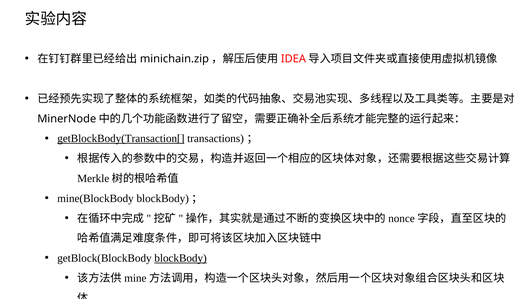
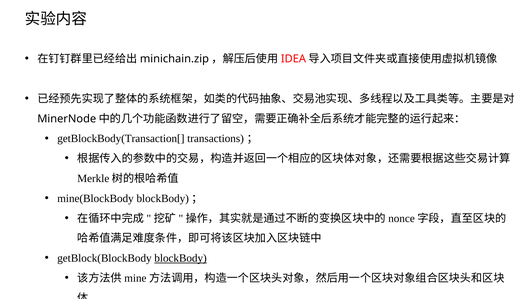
getBlockBody(Transaction[ underline: present -> none (121, 139)
